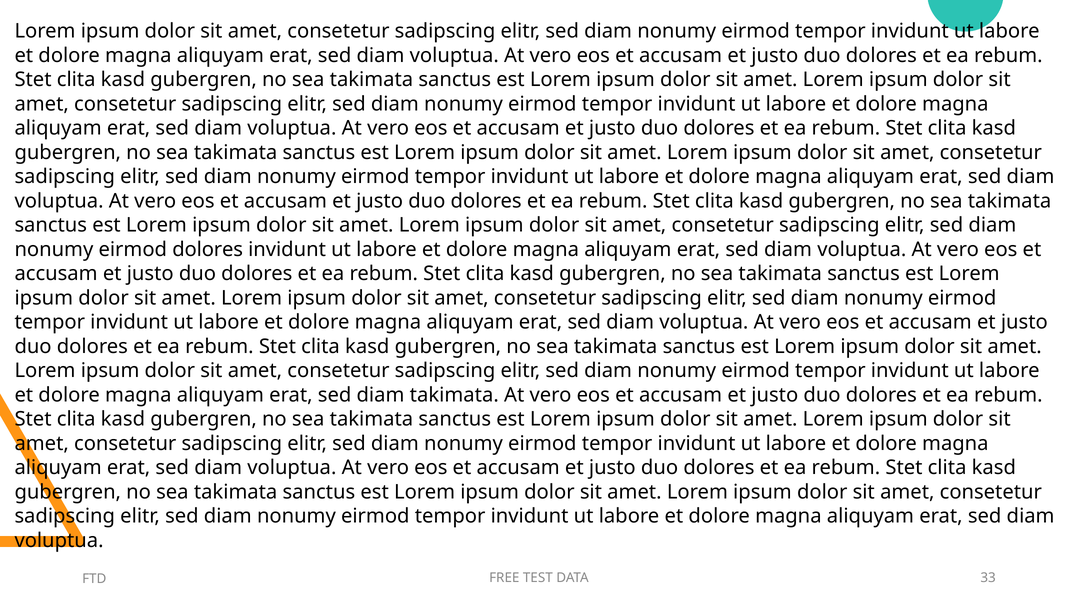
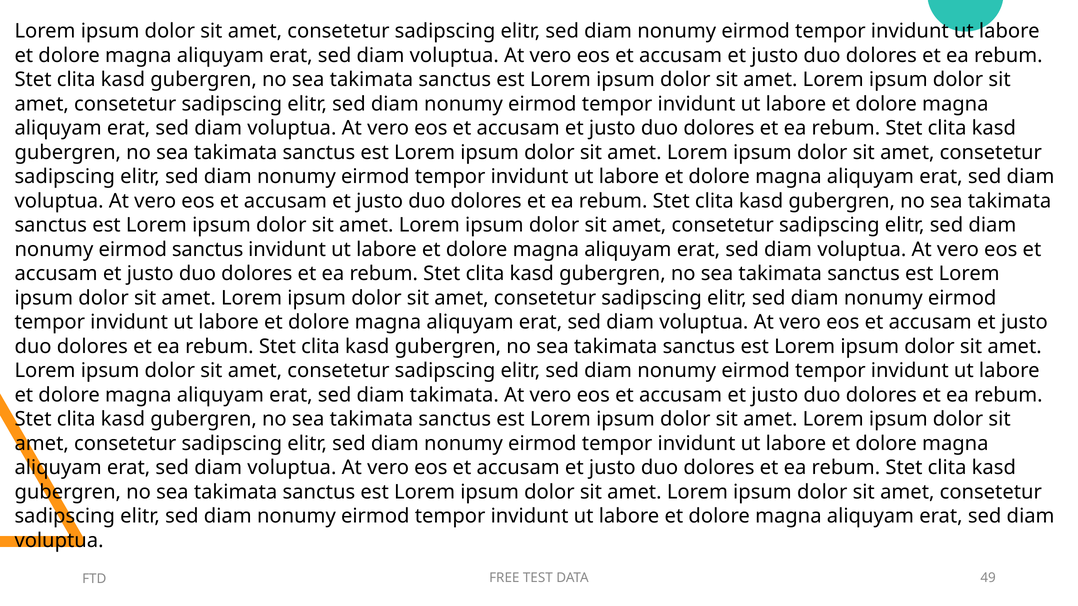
eirmod dolores: dolores -> sanctus (208, 250)
33: 33 -> 49 (988, 578)
